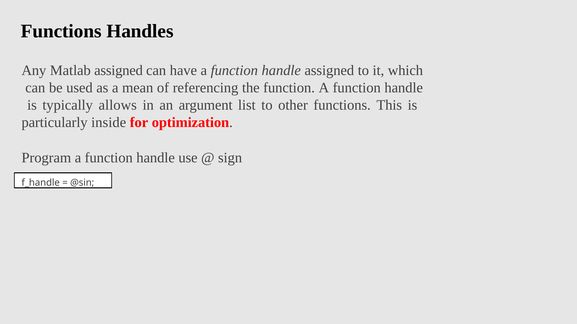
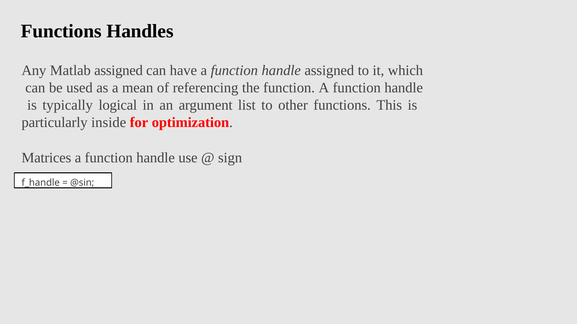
allows: allows -> logical (118, 105)
Program: Program -> Matrices (46, 158)
